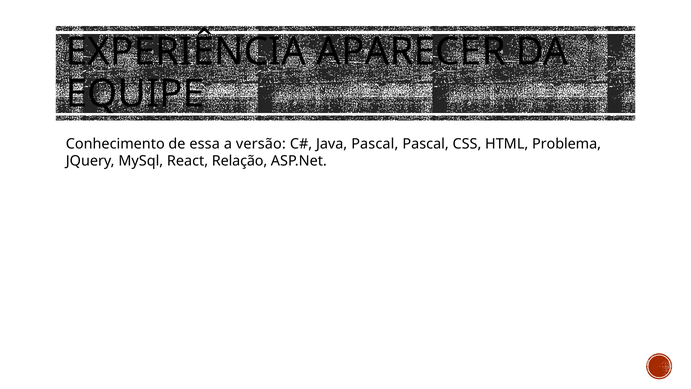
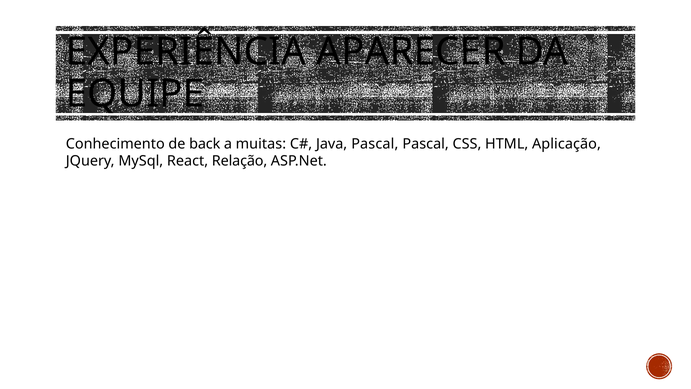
essa: essa -> back (205, 144)
versão: versão -> muitas (261, 144)
Problema: Problema -> Aplicação (566, 144)
